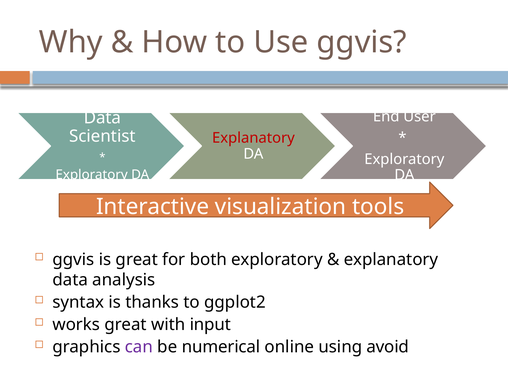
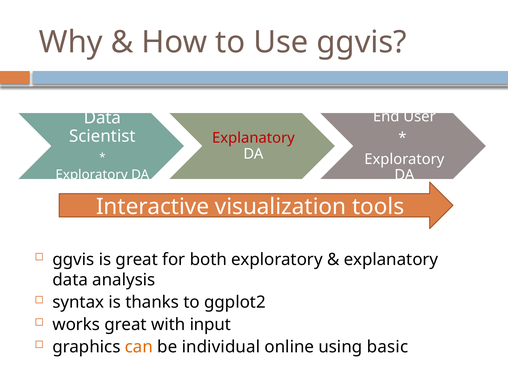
can colour: purple -> orange (139, 347)
numerical: numerical -> individual (221, 347)
avoid: avoid -> basic (388, 347)
